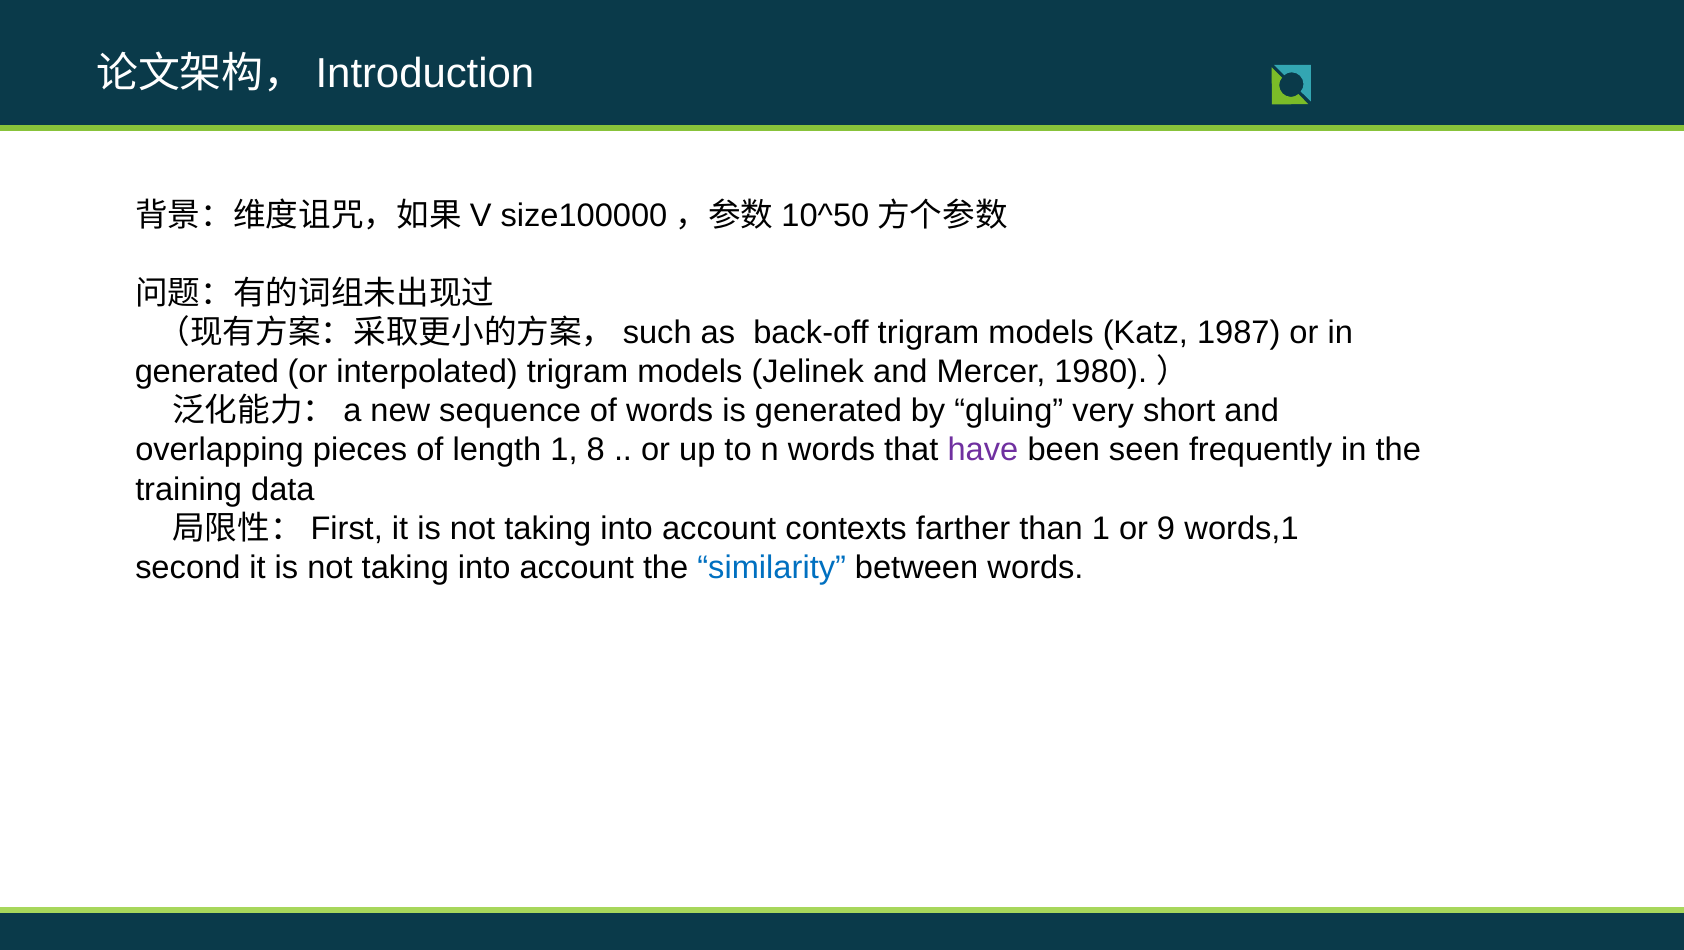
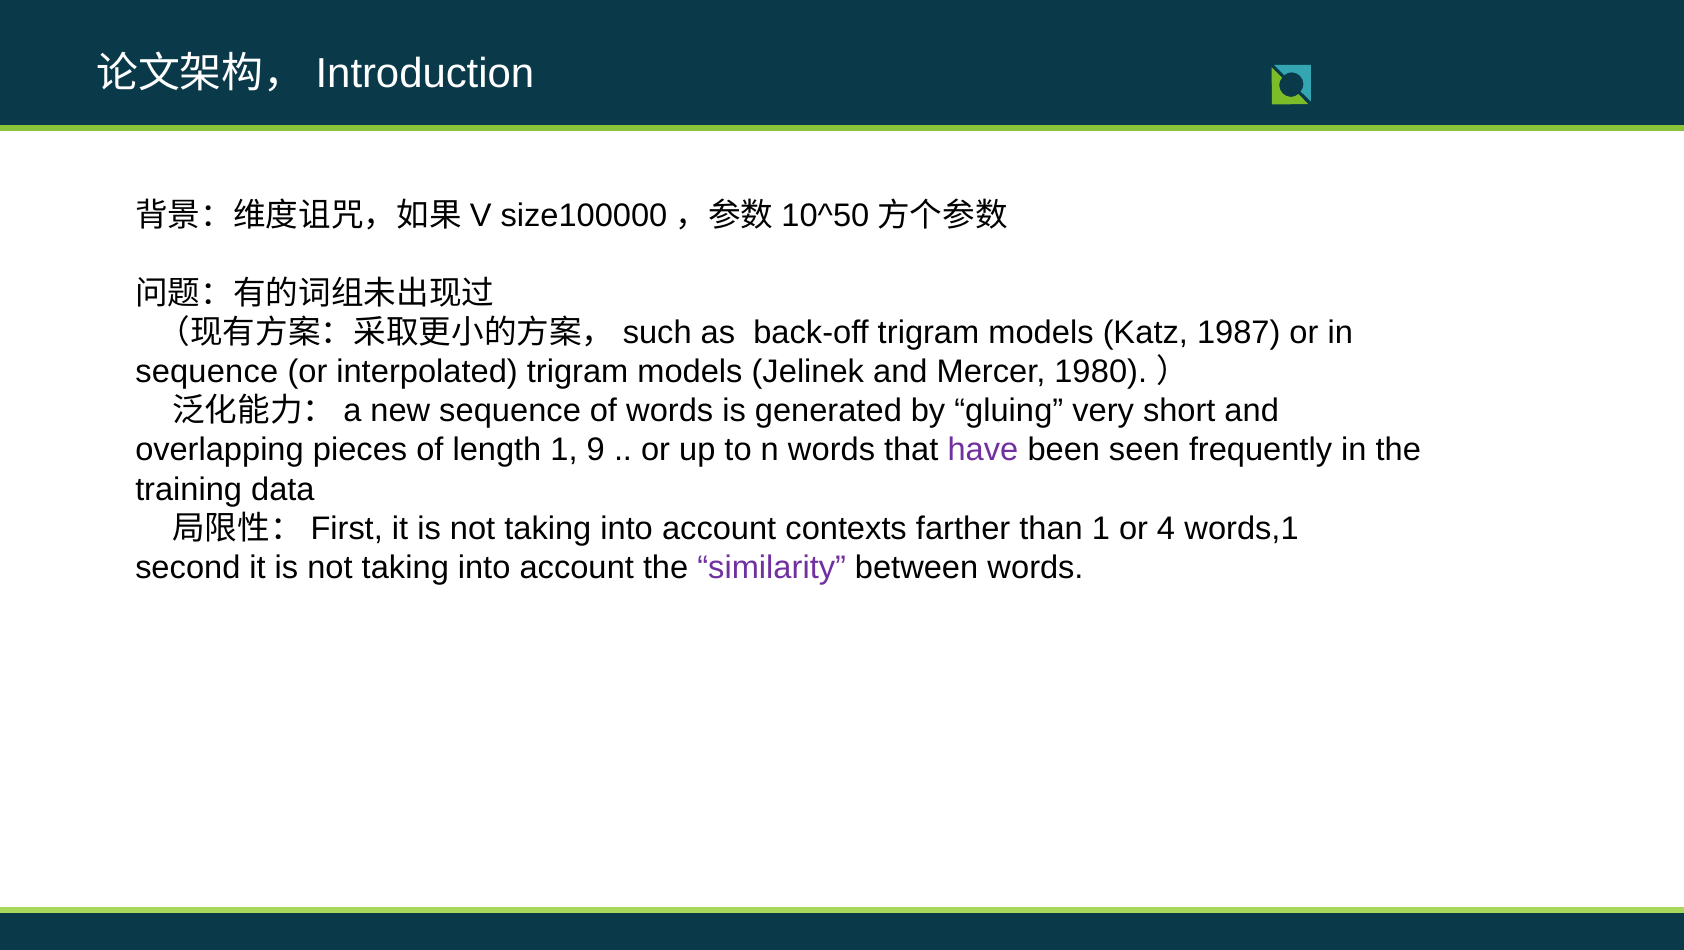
generated: generated -> sequence (207, 372)
8: 8 -> 9 (596, 450)
9: 9 -> 4 (1166, 528)
similarity colour: blue -> purple (772, 568)
